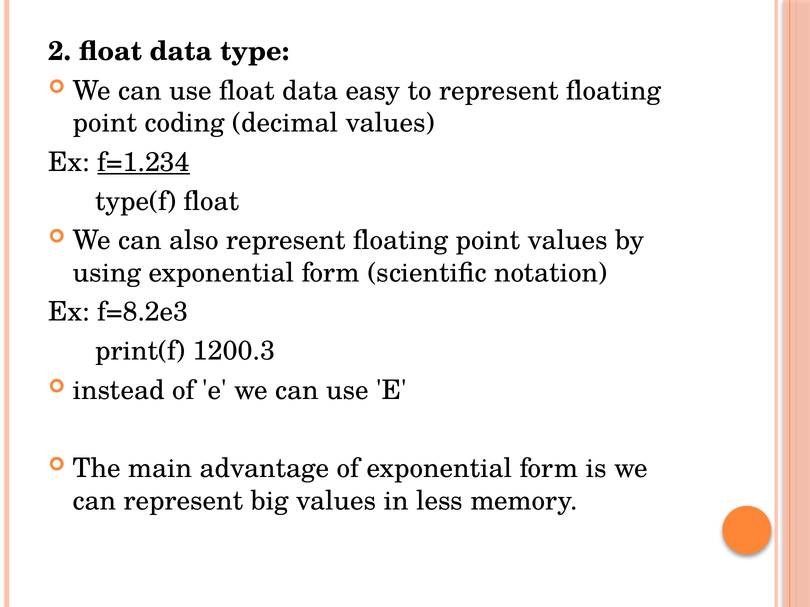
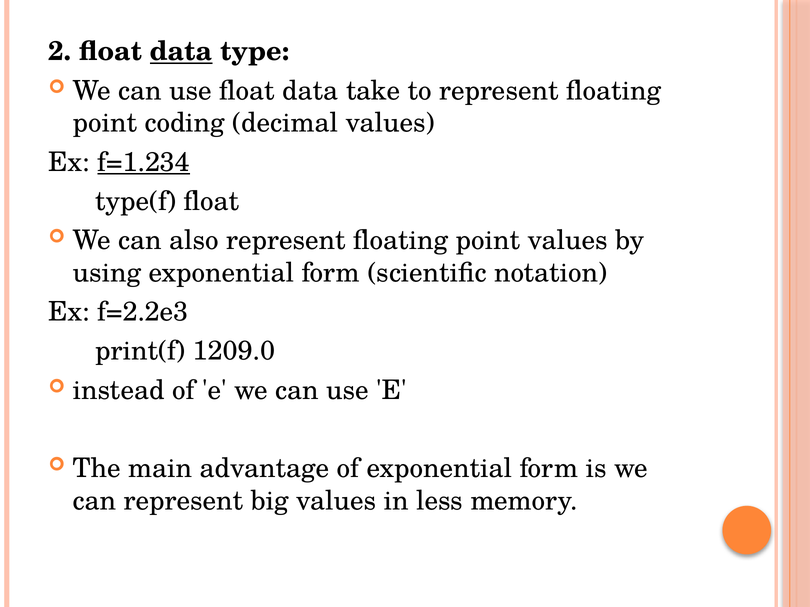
data underline: none -> present (181, 52)
easy: easy -> take (373, 91)
f=8.2e3: f=8.2e3 -> f=2.2e3 (143, 312)
1200.3: 1200.3 -> 1209.0 (234, 351)
